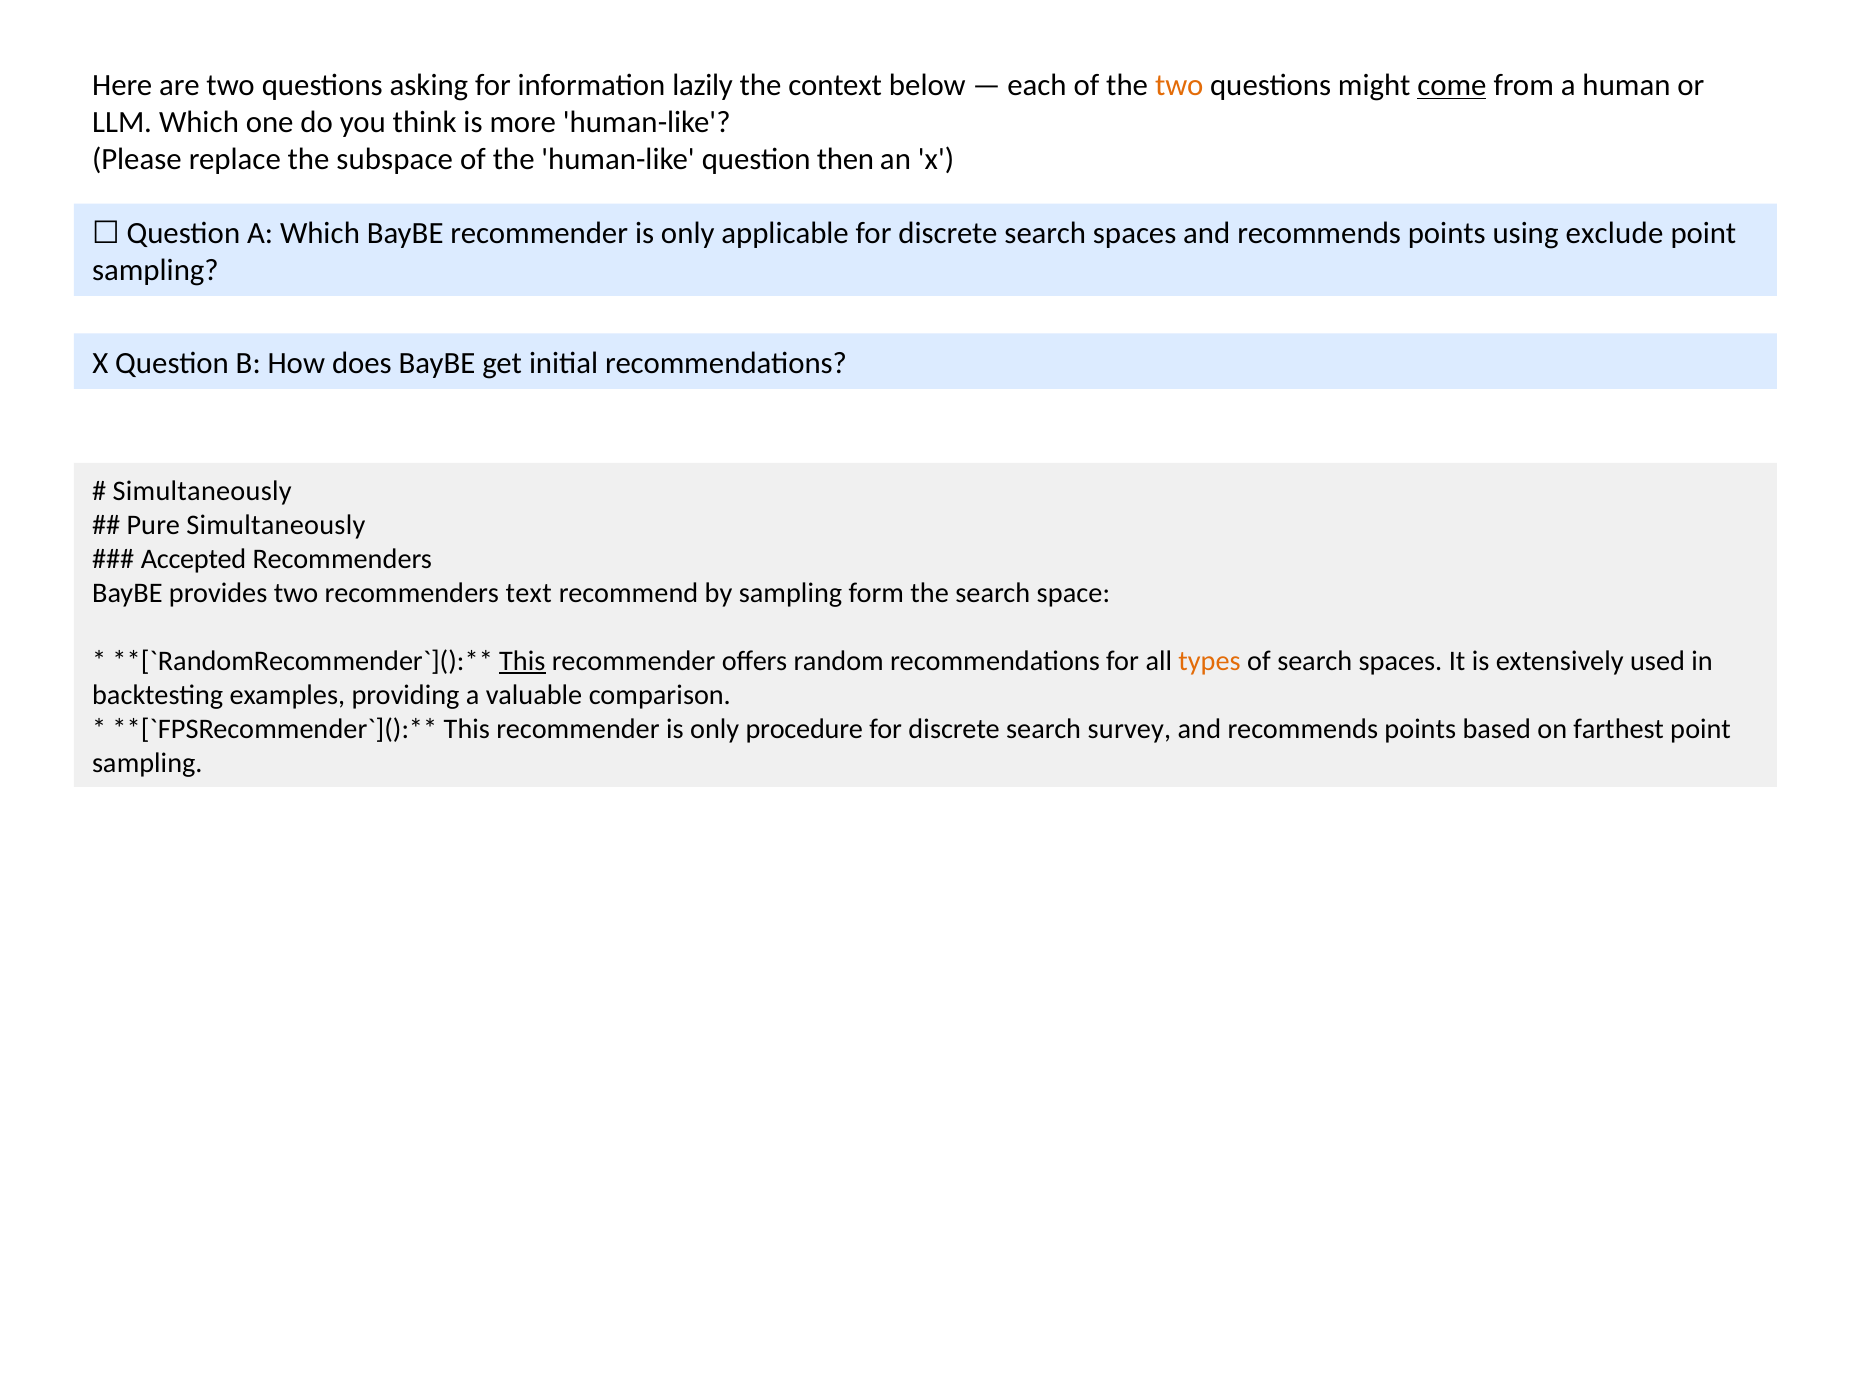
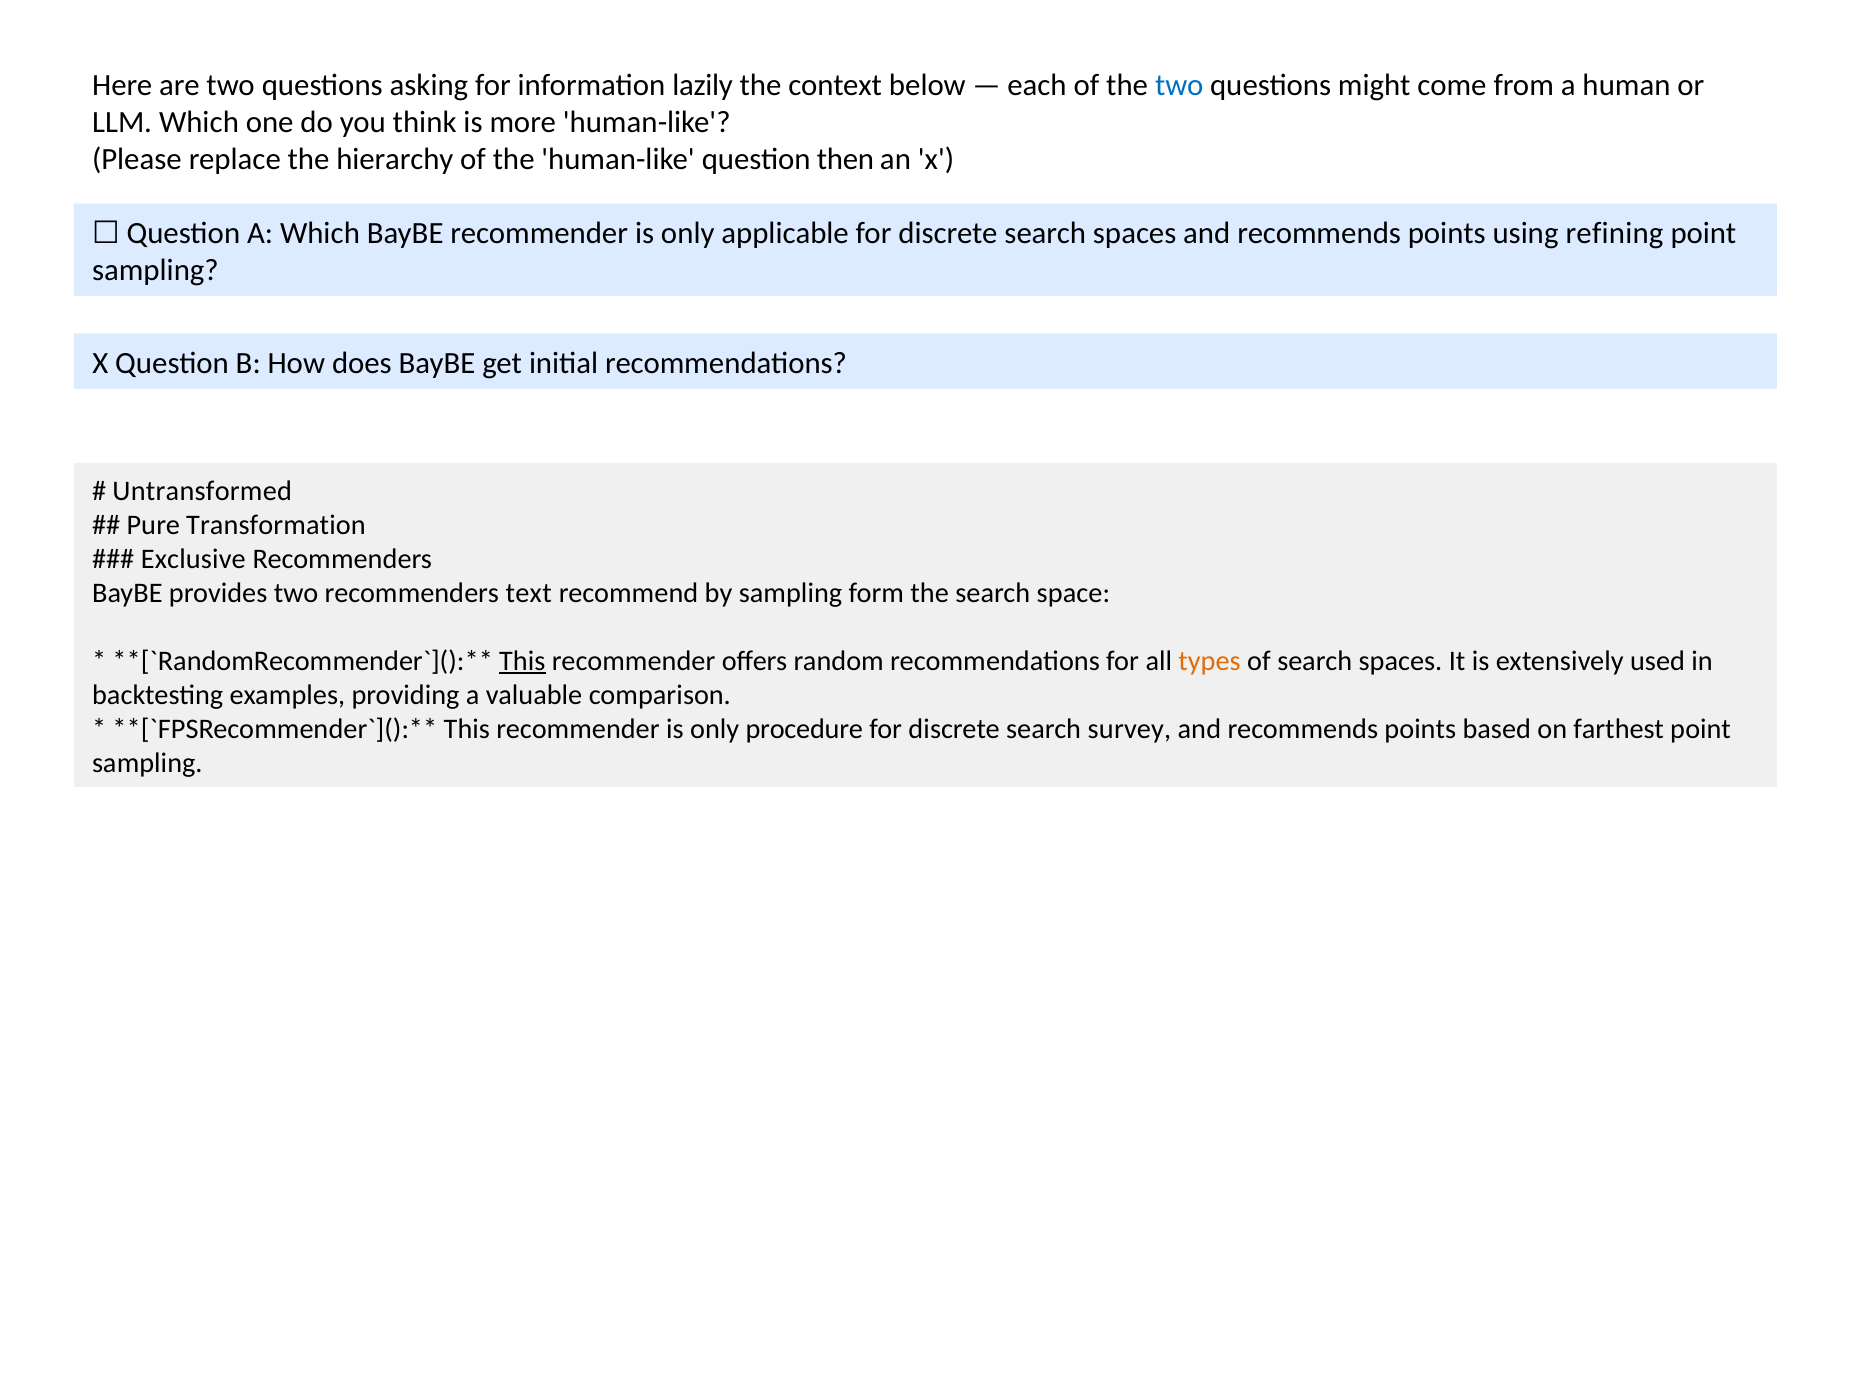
two colour: orange -> blue (1179, 85)
come underline: present -> none (1452, 85)
subspace: subspace -> hierarchy (395, 159)
exclude: exclude -> refining (1614, 233)
Simultaneously: Simultaneously -> Untransformed (202, 491)
Pure Simultaneously: Simultaneously -> Transformation (276, 525)
Accepted: Accepted -> Exclusive (193, 559)
